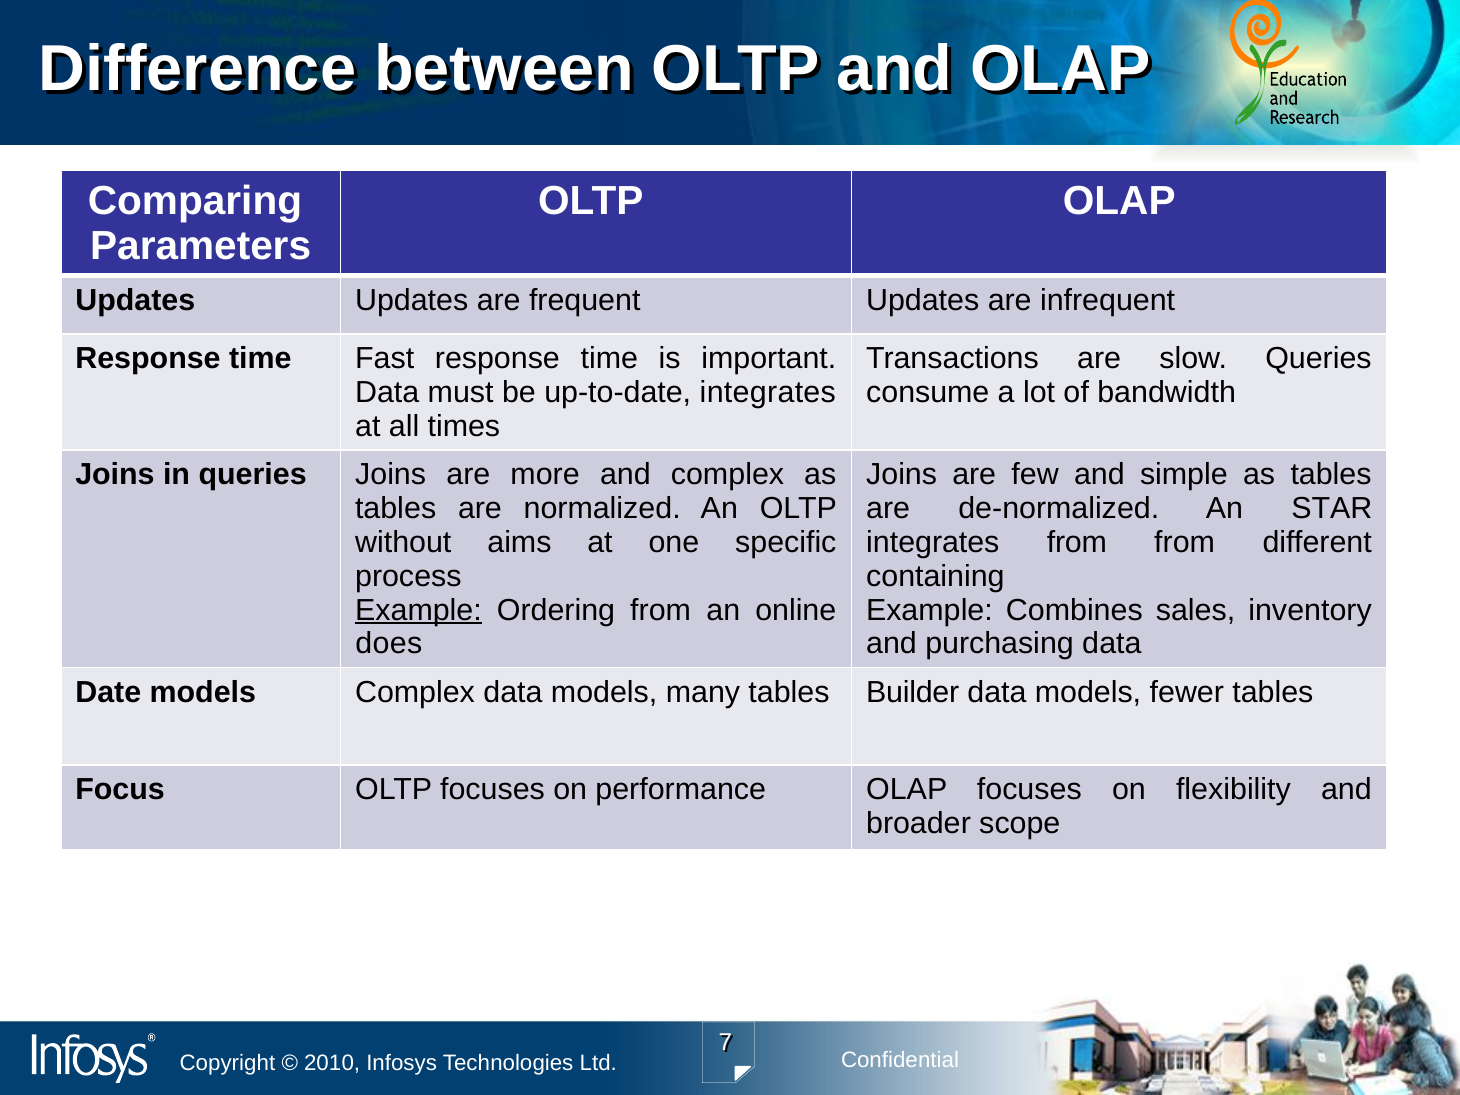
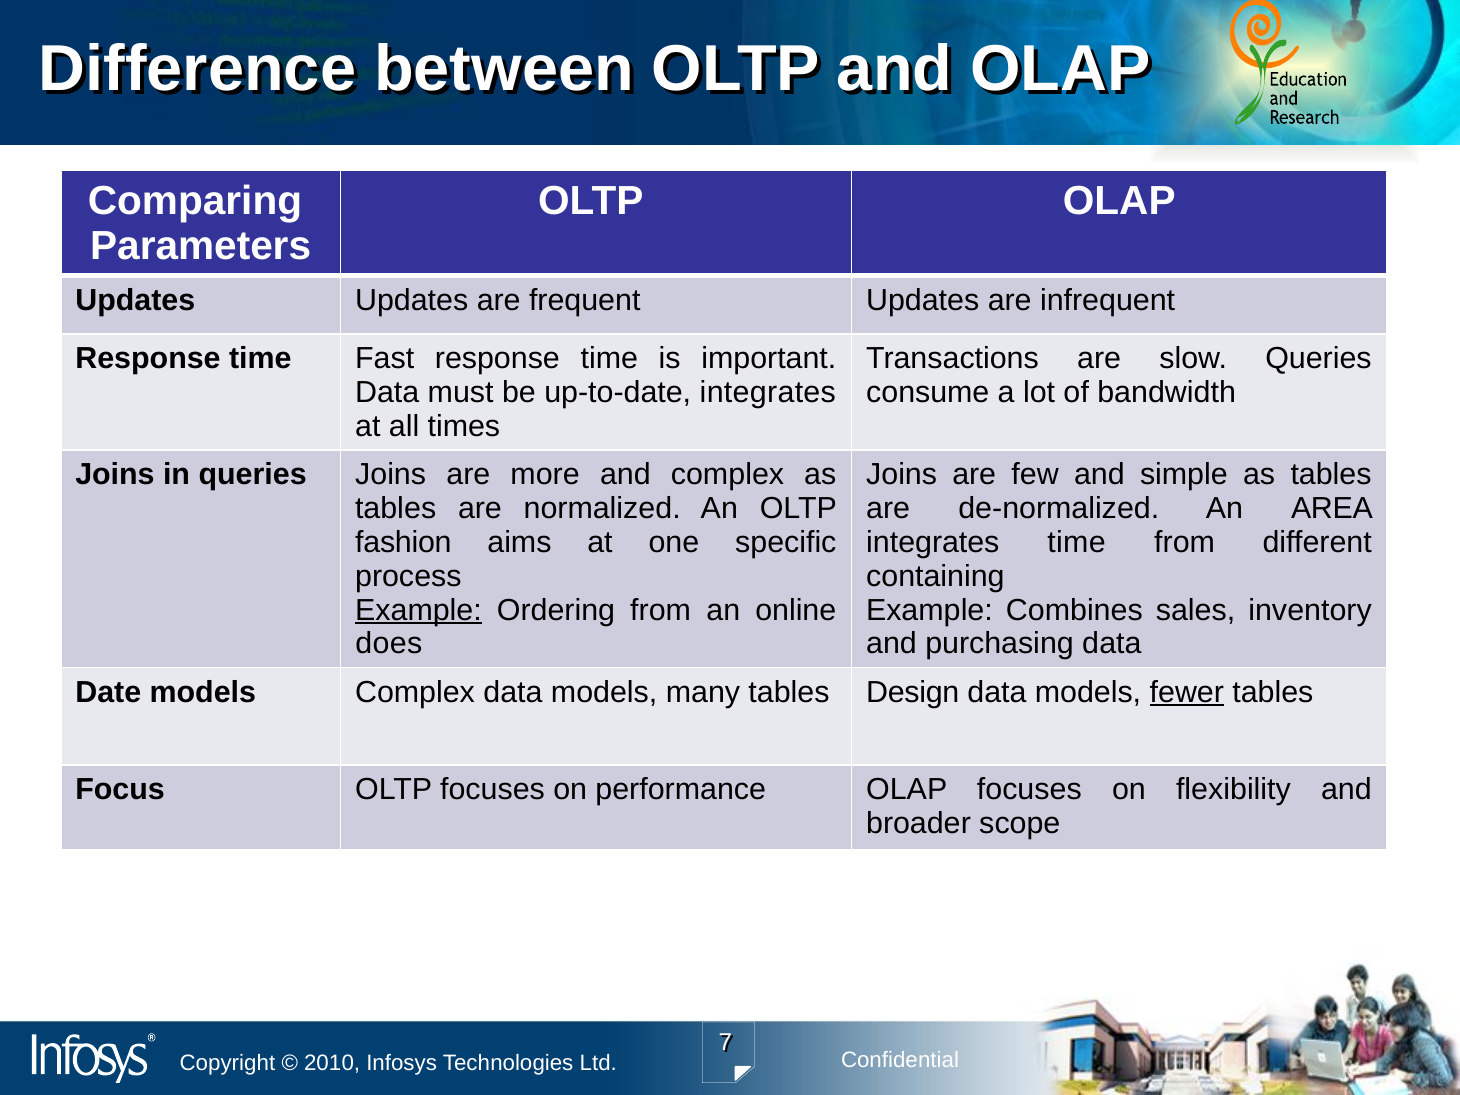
STAR: STAR -> AREA (1332, 509)
without: without -> fashion (403, 542)
integrates from: from -> time (1077, 542)
Builder: Builder -> Design (913, 692)
fewer underline: none -> present (1187, 692)
